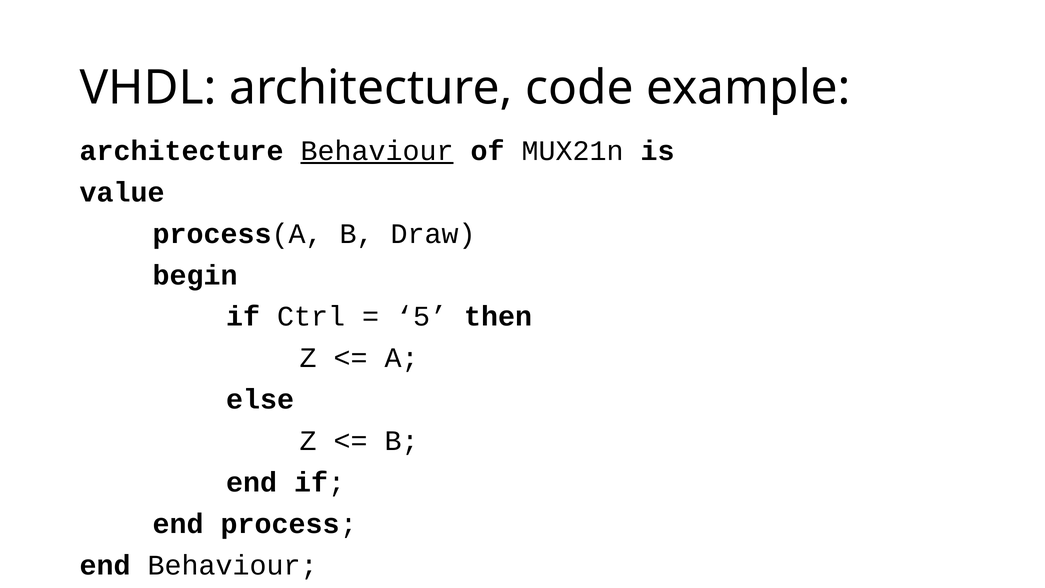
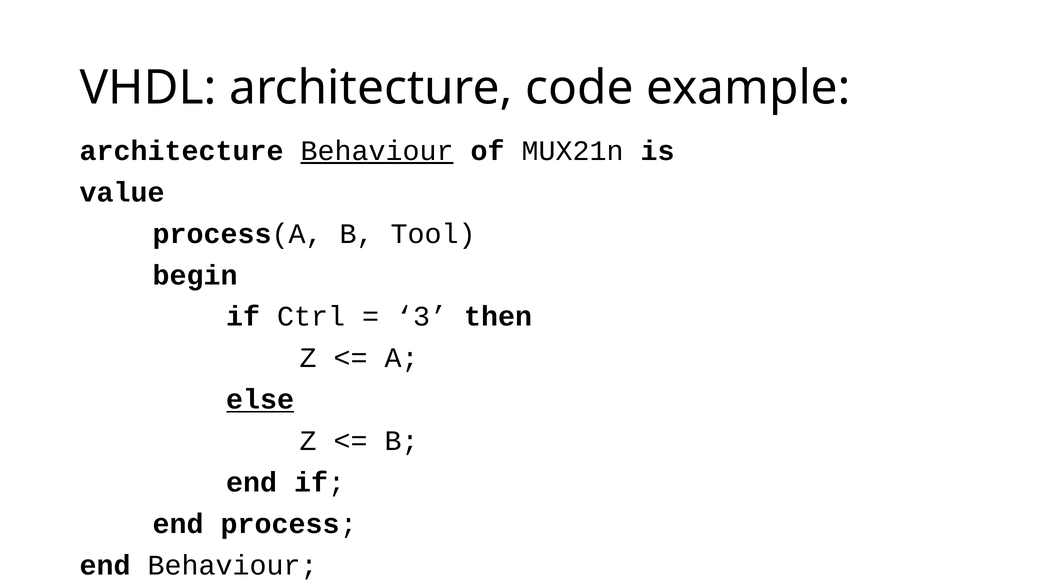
Draw: Draw -> Tool (433, 234)
5: 5 -> 3 (422, 317)
else underline: none -> present (260, 399)
